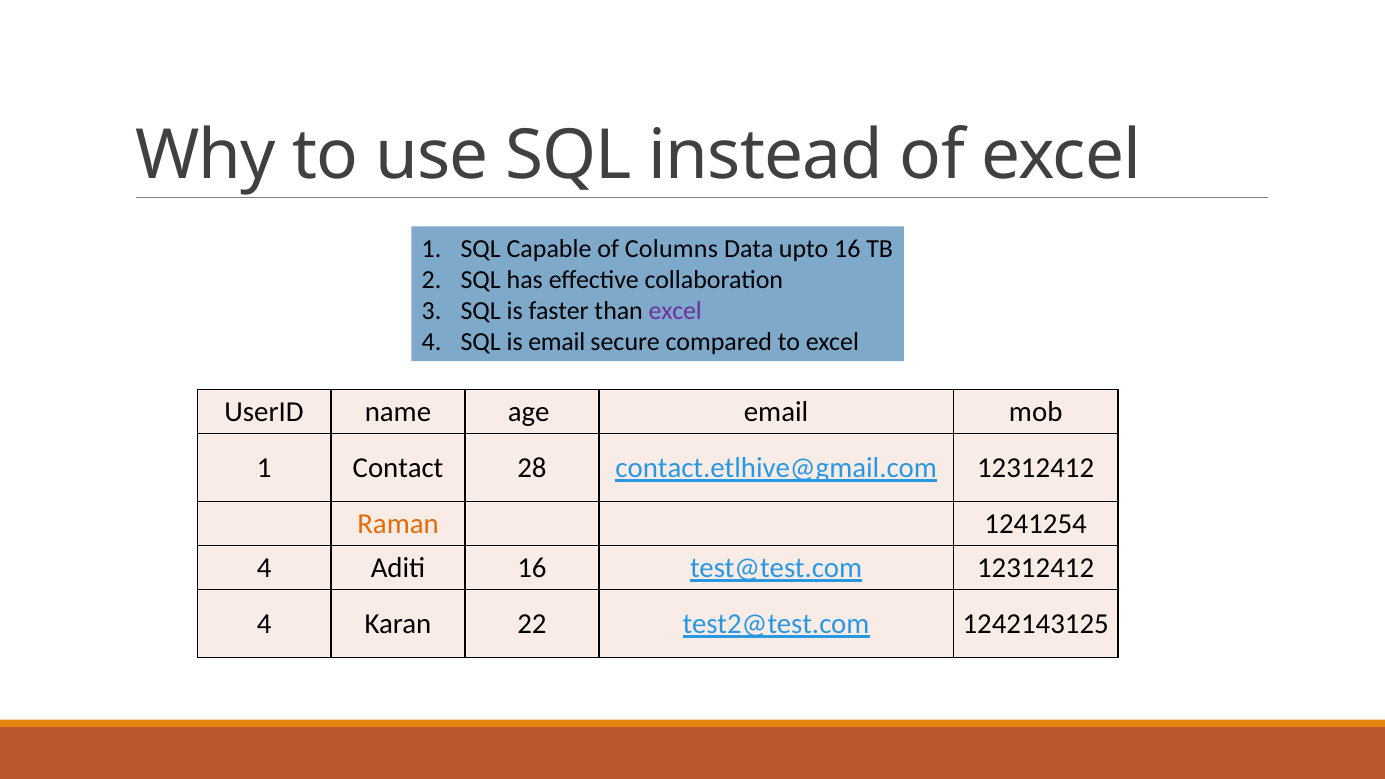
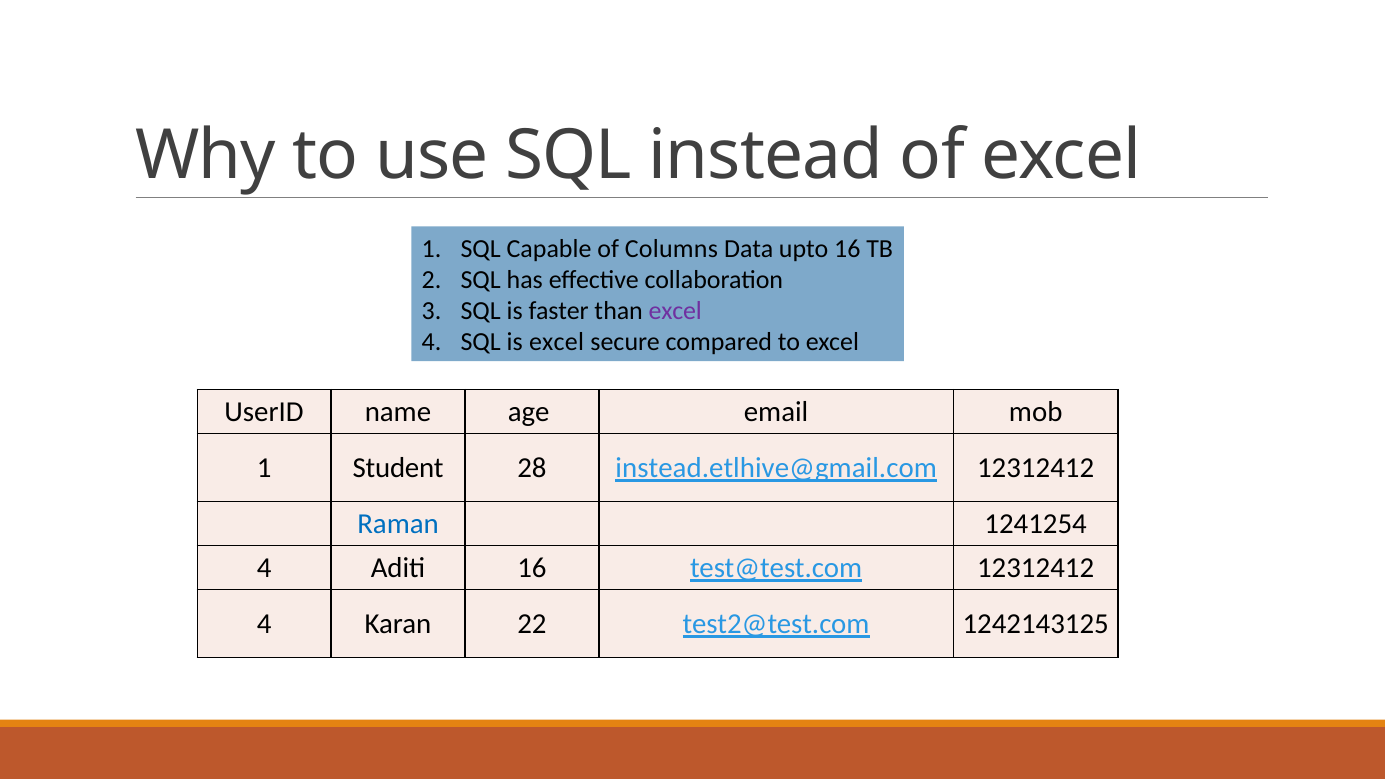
is email: email -> excel (557, 342)
Contact: Contact -> Student (398, 468)
contact.etlhive@gmail.com: contact.etlhive@gmail.com -> instead.etlhive@gmail.com (776, 468)
Raman colour: orange -> blue (398, 524)
